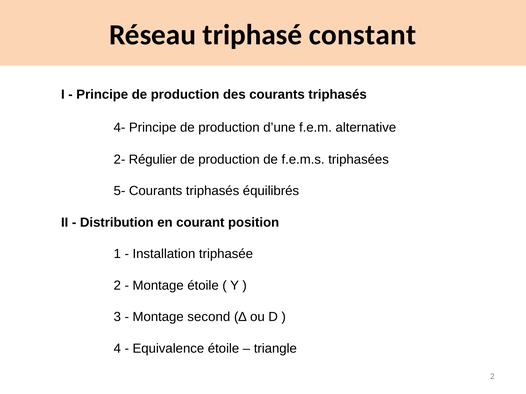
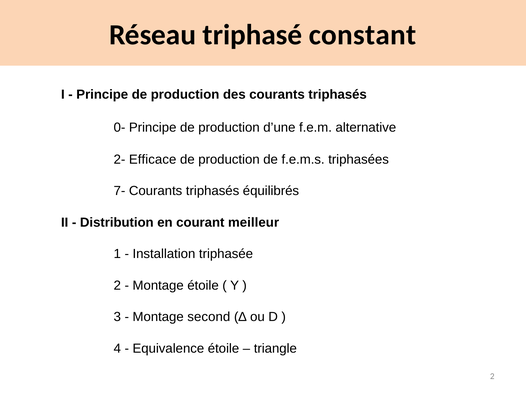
4-: 4- -> 0- (119, 128)
Régulier: Régulier -> Efficace (153, 160)
5-: 5- -> 7- (119, 191)
position: position -> meilleur (254, 223)
